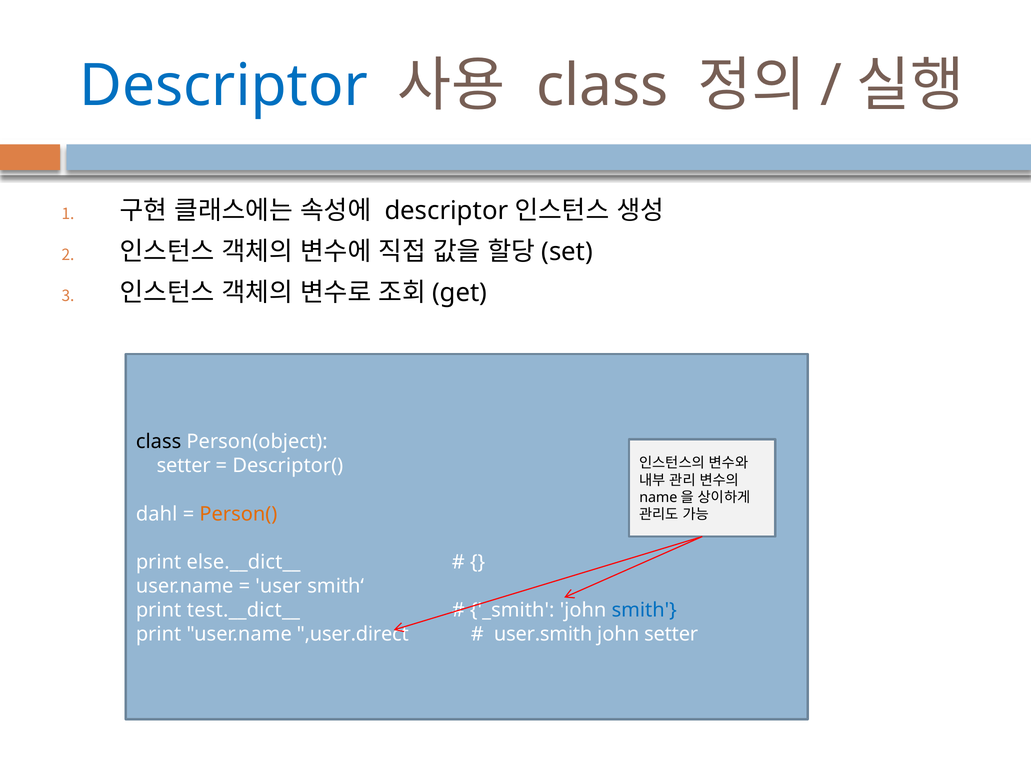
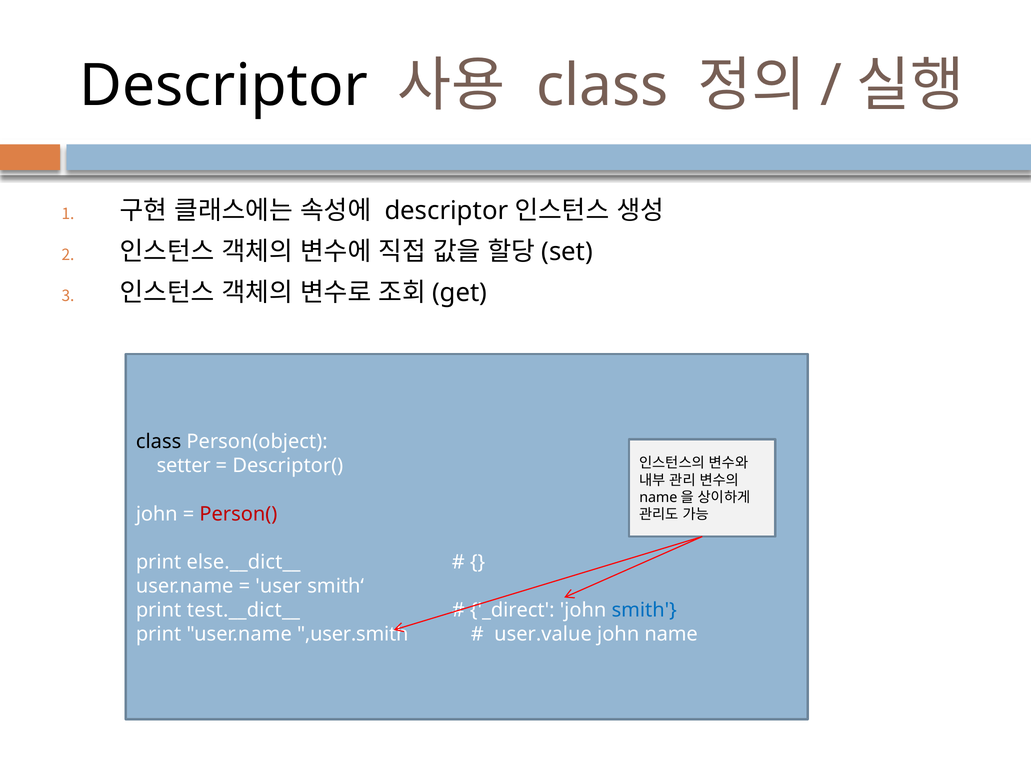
Descriptor colour: blue -> black (224, 86)
dahl: dahl -> john (157, 514)
Person( colour: orange -> red (238, 514)
_smith: _smith -> _direct (512, 610)
,user.direct: ,user.direct -> ,user.smith (353, 635)
user.smith: user.smith -> user.value (543, 635)
john setter: setter -> name (671, 635)
